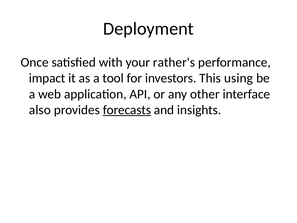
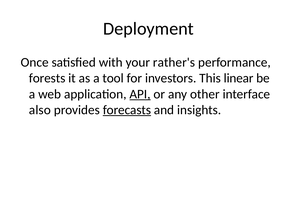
impact: impact -> forests (47, 78)
using: using -> linear (239, 78)
API underline: none -> present (140, 94)
